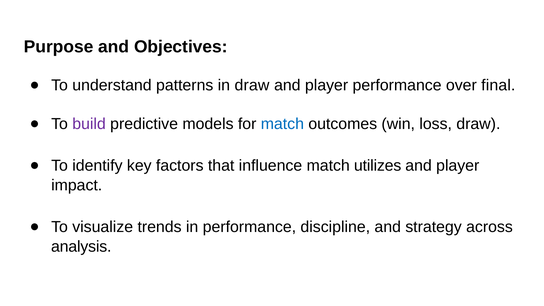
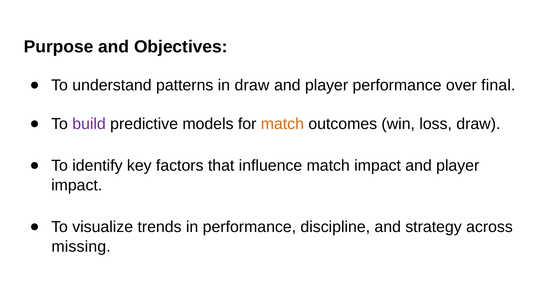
match colour: blue -> orange (282, 124)
match utilizes: utilizes -> impact (378, 166)
analysis: analysis -> missing (81, 247)
